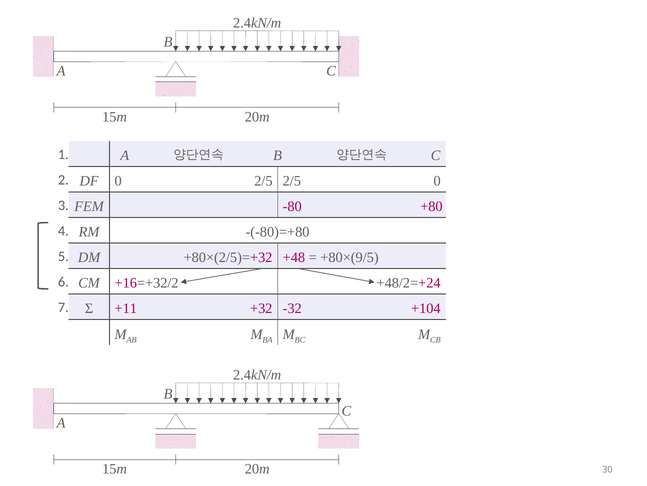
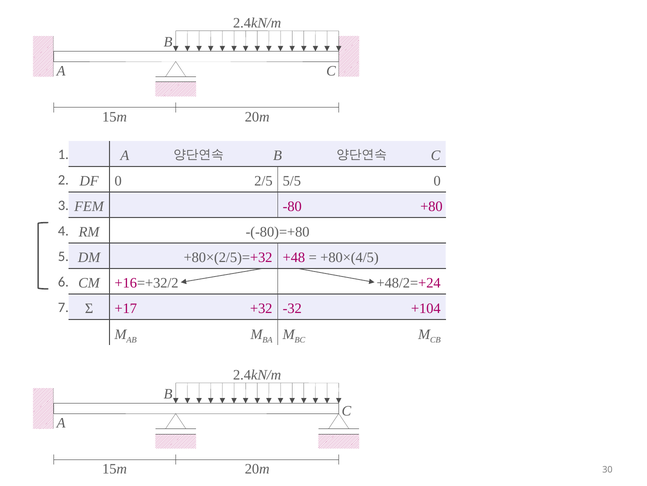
2/5 2/5: 2/5 -> 5/5 (292, 181)
+80×(9/5: +80×(9/5 -> +80×(4/5 (350, 257)
+11: +11 -> +17 (126, 308)
